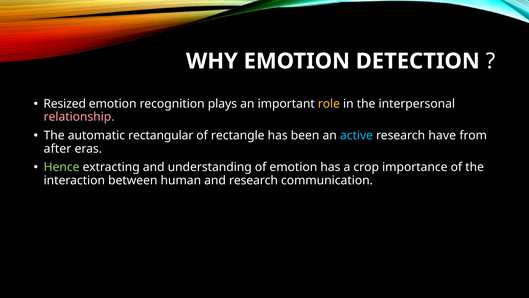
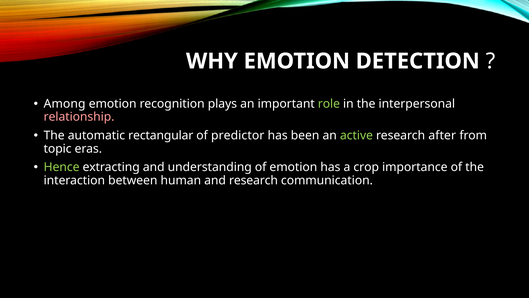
Resized: Resized -> Among (65, 104)
role colour: yellow -> light green (329, 104)
rectangle: rectangle -> predictor (238, 135)
active colour: light blue -> light green (356, 135)
have: have -> after (442, 135)
after: after -> topic (58, 148)
